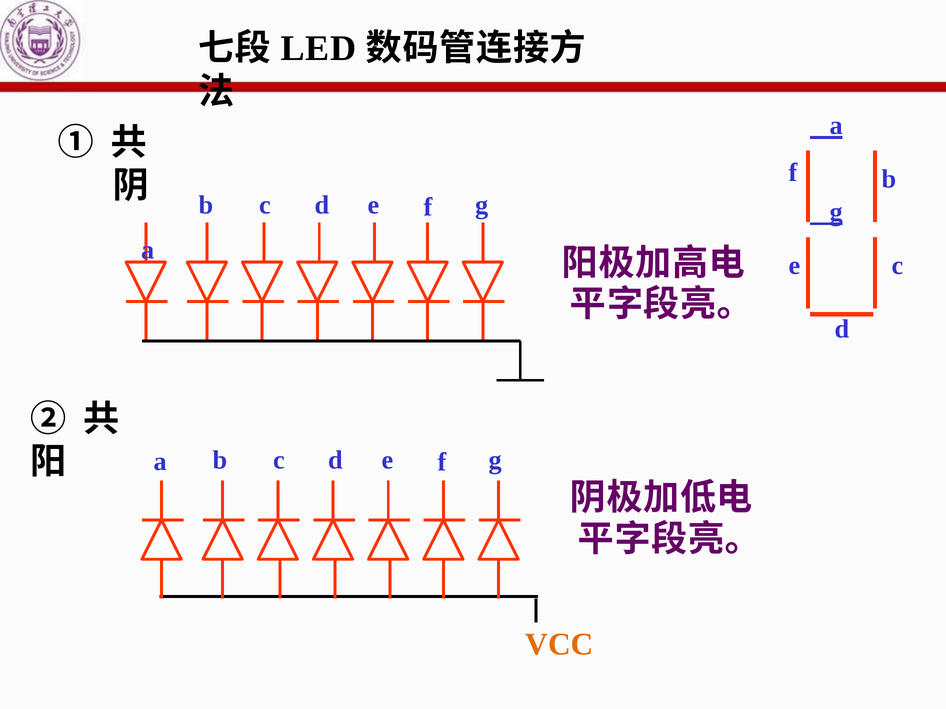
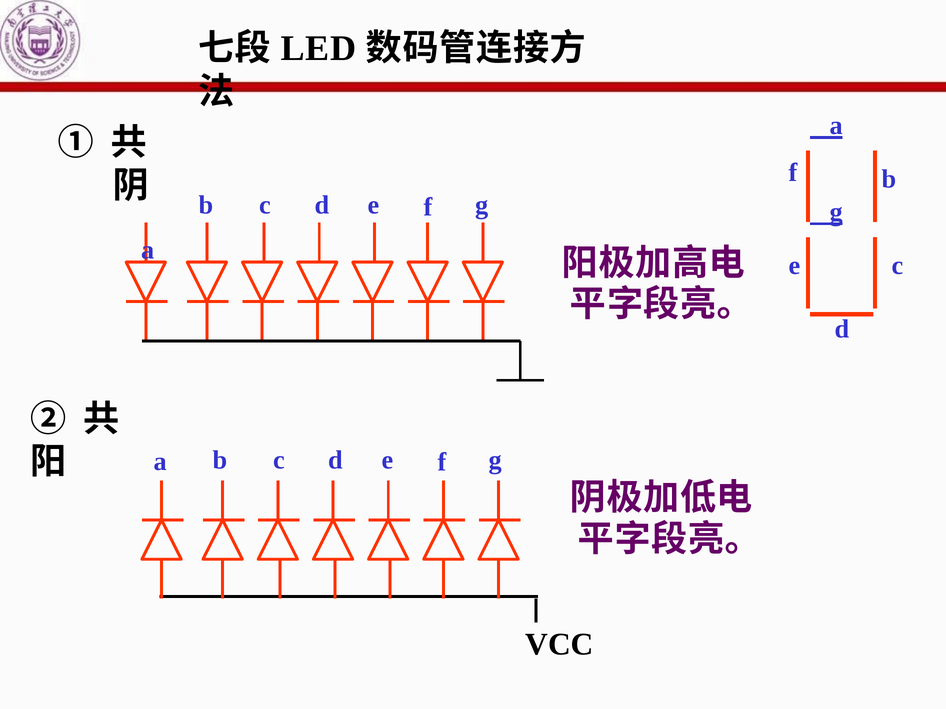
VCC colour: orange -> black (559, 645)
